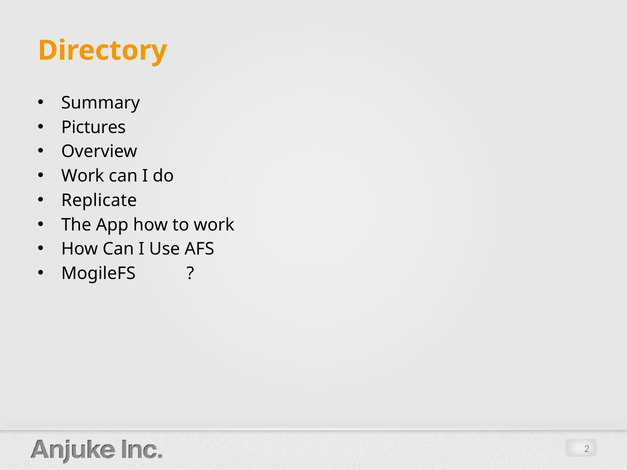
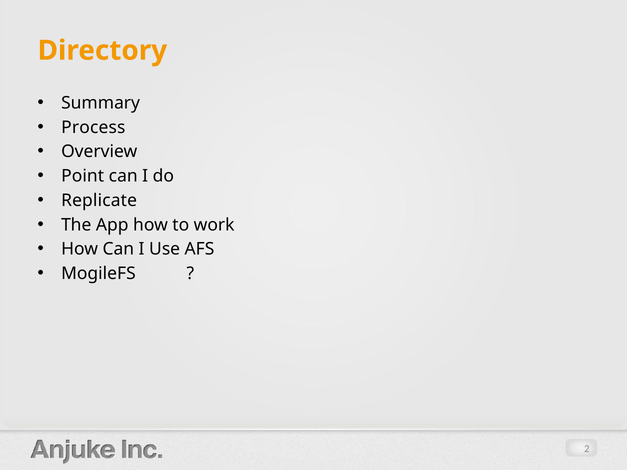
Pictures: Pictures -> Process (93, 127)
Work: Work -> Point (83, 176)
